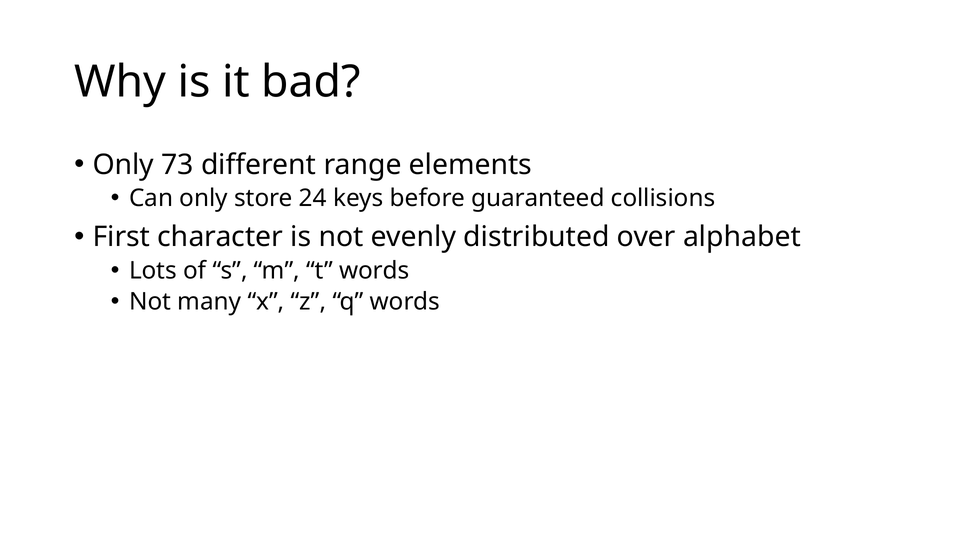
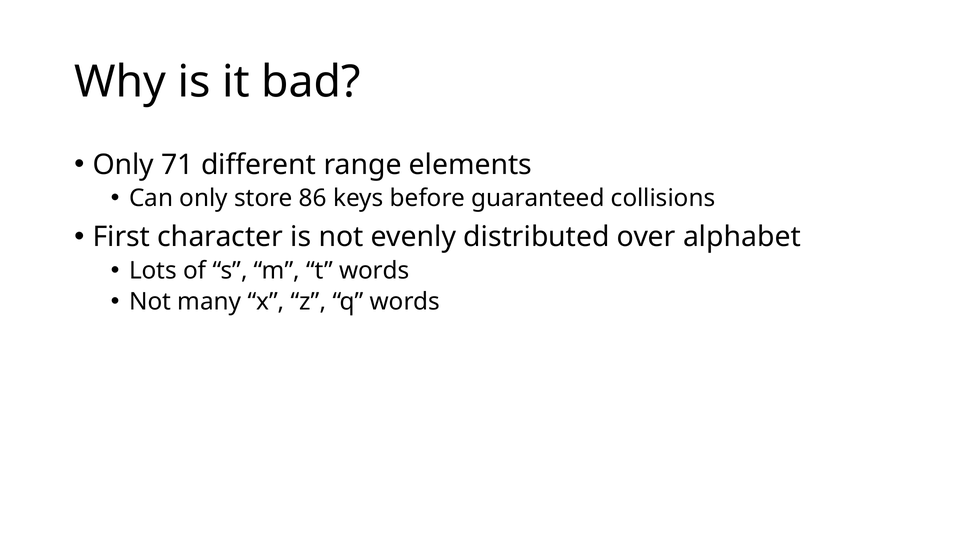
73: 73 -> 71 (177, 165)
24: 24 -> 86 (313, 198)
